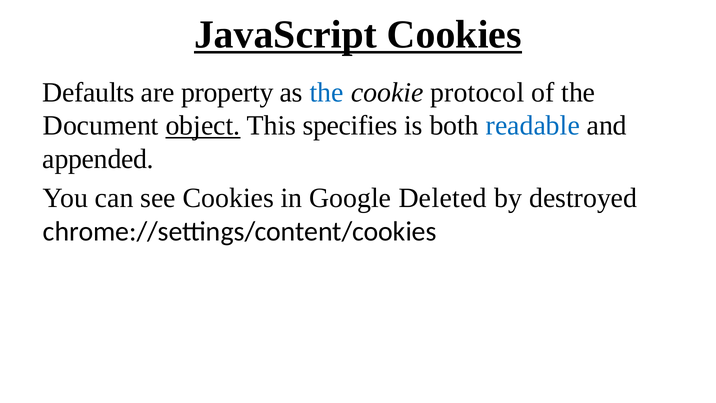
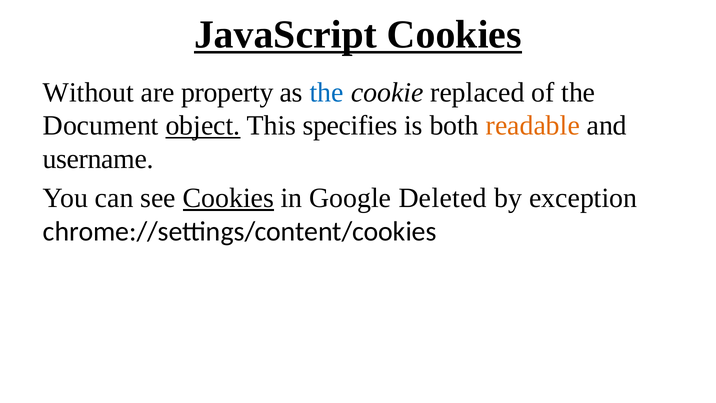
Defaults: Defaults -> Without (88, 92)
protocol: protocol -> replaced (477, 92)
readable colour: blue -> orange (533, 126)
appended: appended -> username (98, 159)
Cookies underline: none -> present (228, 198)
destroyed: destroyed -> exception (583, 198)
